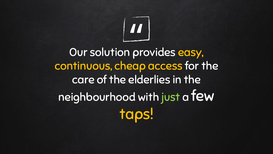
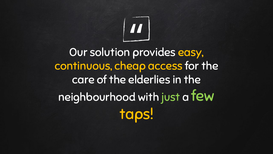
few colour: white -> light green (203, 96)
